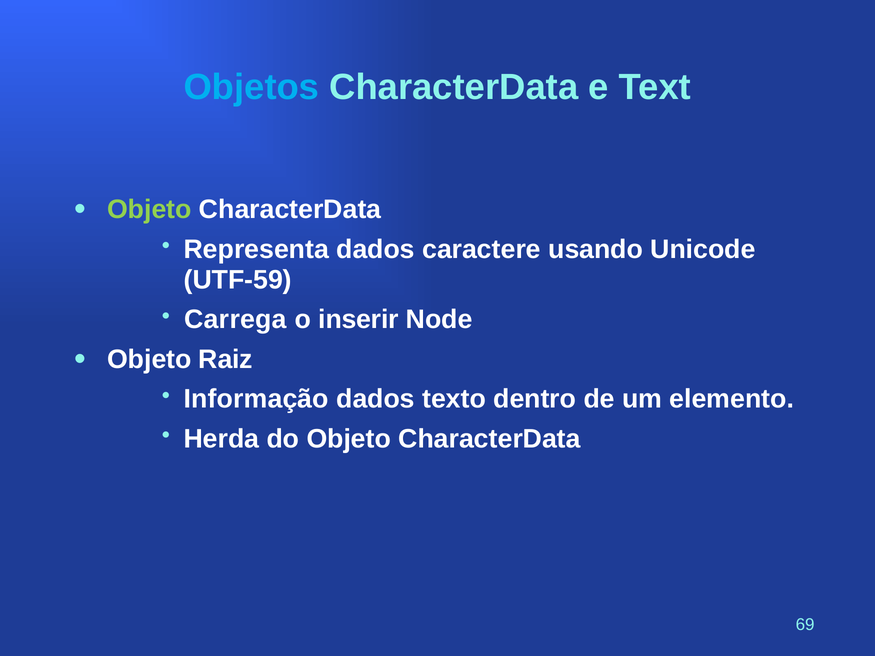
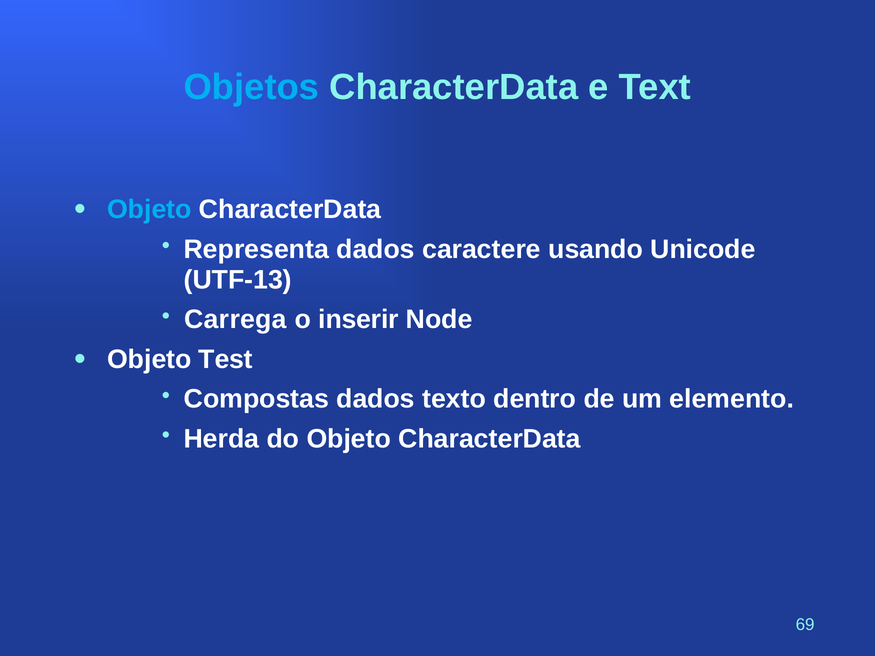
Objeto colour: light green -> light blue (149, 210)
UTF-59: UTF-59 -> UTF-13 (238, 280)
Raiz: Raiz -> Test (226, 359)
Informação: Informação -> Compostas (256, 399)
